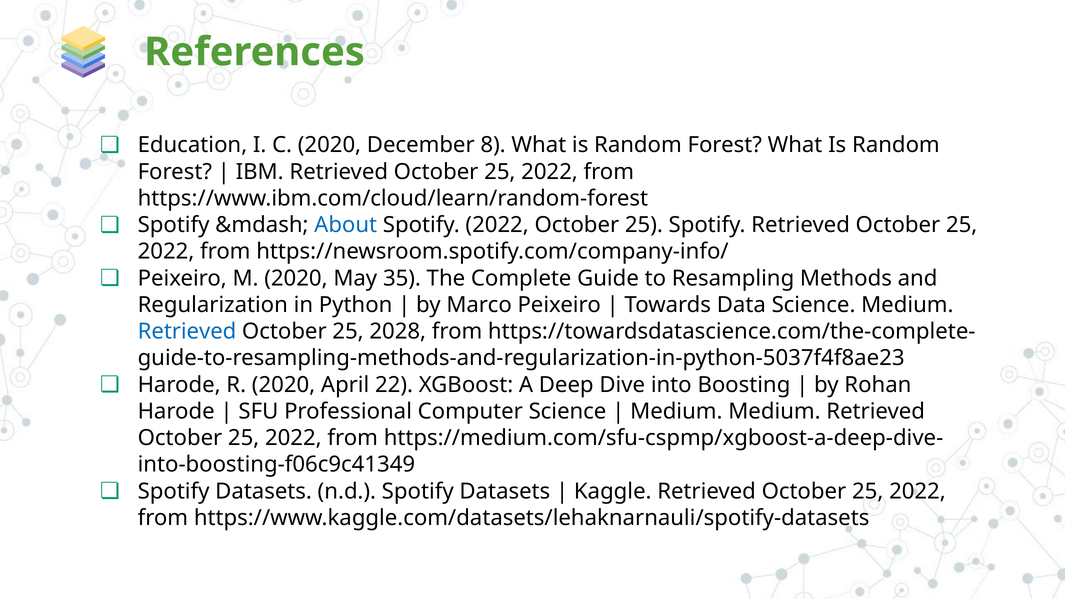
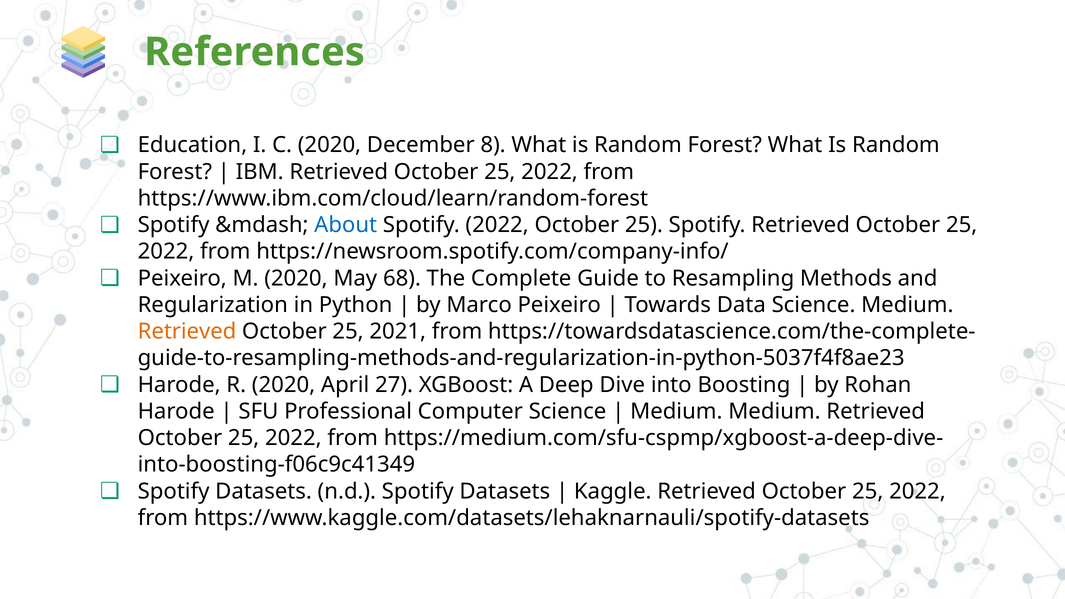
35: 35 -> 68 (402, 278)
Retrieved colour: blue -> orange (187, 332)
2028: 2028 -> 2021 (398, 332)
22: 22 -> 27 (394, 385)
